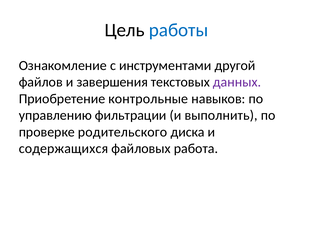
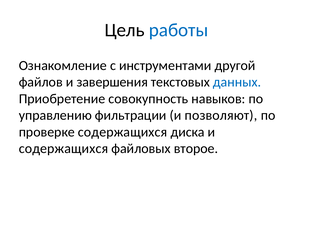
данных colour: purple -> blue (237, 82)
контрольные: контрольные -> совокупность (148, 99)
выполнить: выполнить -> позволяют (221, 116)
проверке родительского: родительского -> содержащихся (123, 132)
работа: работа -> второе (196, 149)
